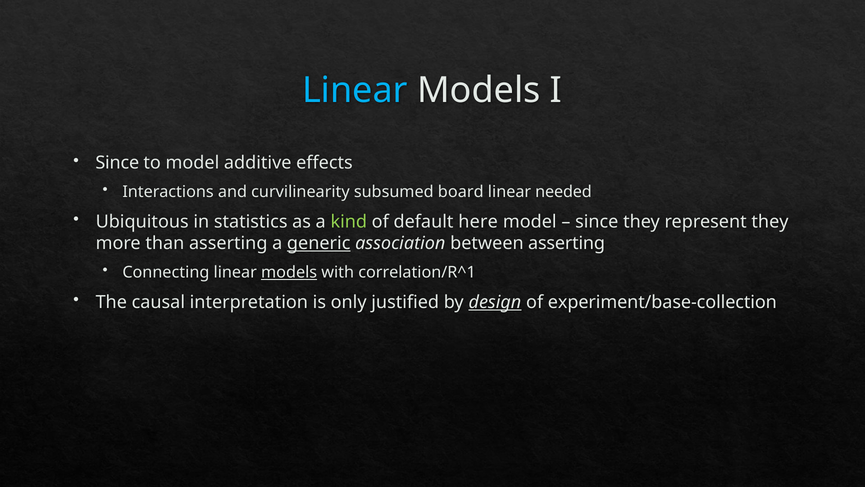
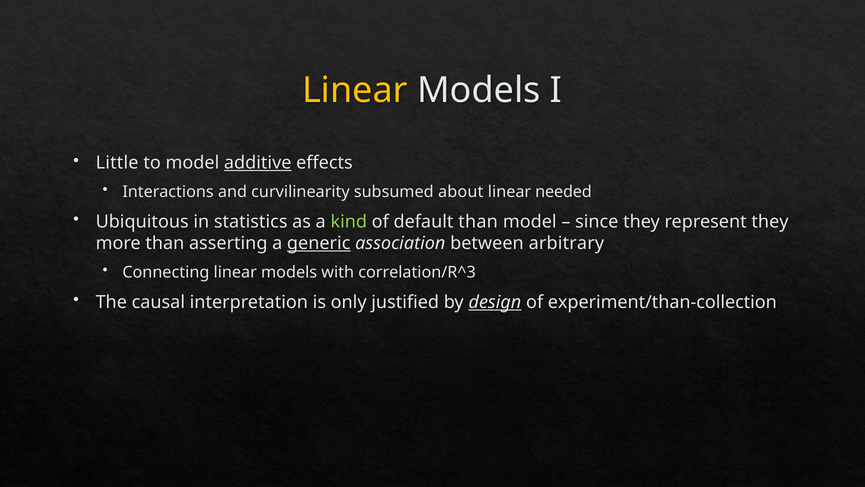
Linear colour: light blue -> yellow (355, 90)
Since: Since -> Little (117, 163)
additive underline: none -> present (258, 163)
board: board -> about (461, 192)
default here: here -> than (478, 221)
between asserting: asserting -> arbitrary (566, 243)
models underline: present -> none (289, 272)
correlation/R^1: correlation/R^1 -> correlation/R^3 (417, 272)
experiment/base-collection: experiment/base-collection -> experiment/than-collection (662, 302)
